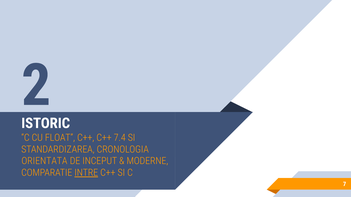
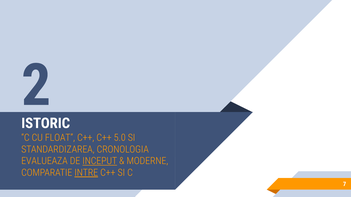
7.4: 7.4 -> 5.0 (120, 138)
ORIENTATA: ORIENTATA -> EVALUEAZA (44, 161)
INCEPUT underline: none -> present (100, 161)
